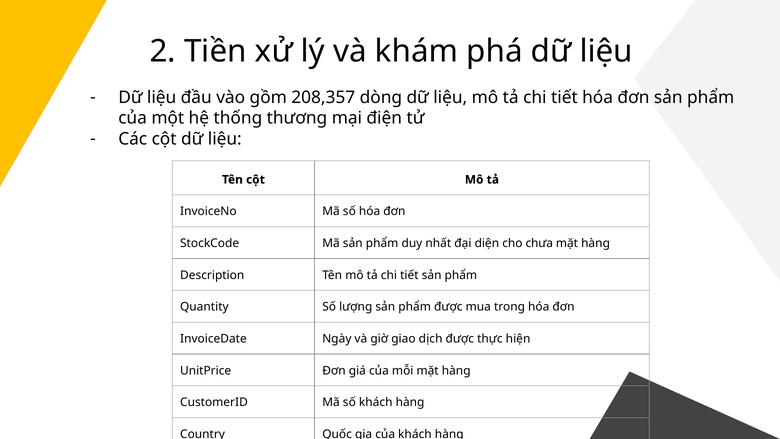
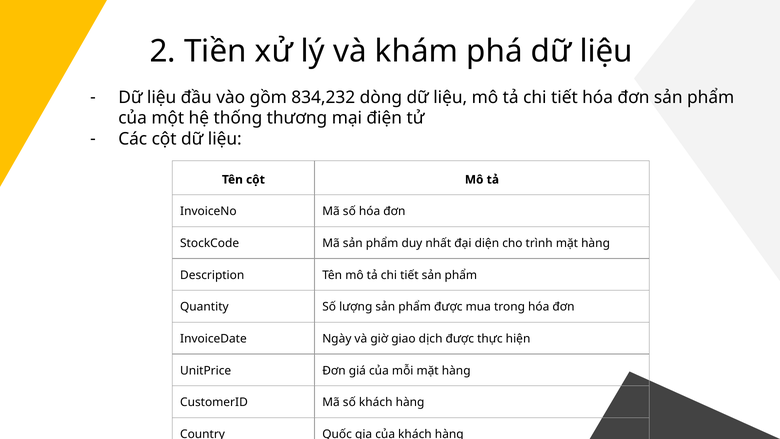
208,357: 208,357 -> 834,232 (323, 97)
chưa: chưa -> trình (539, 243)
